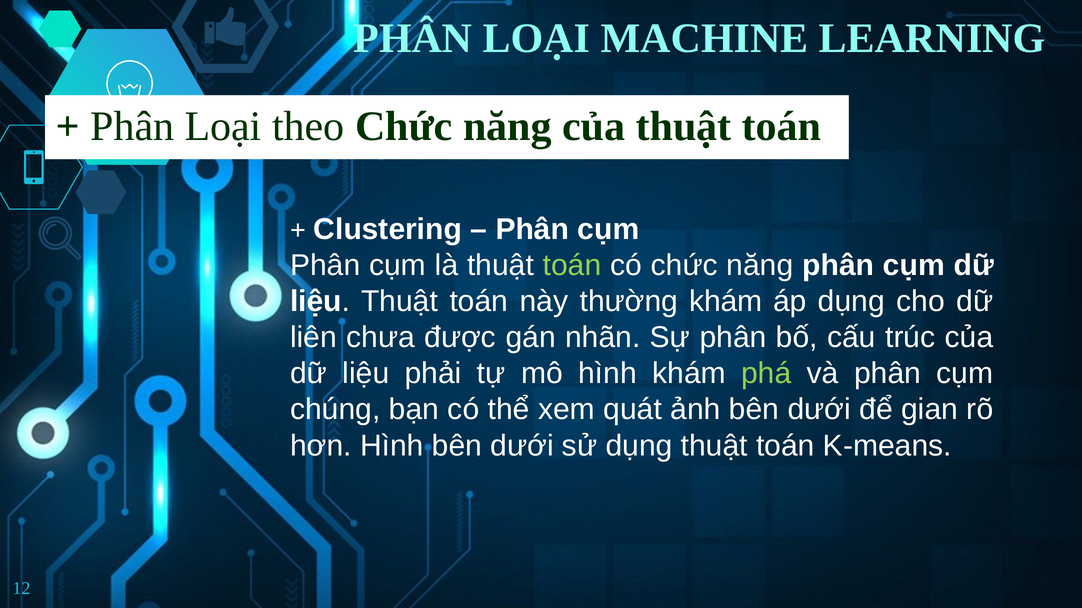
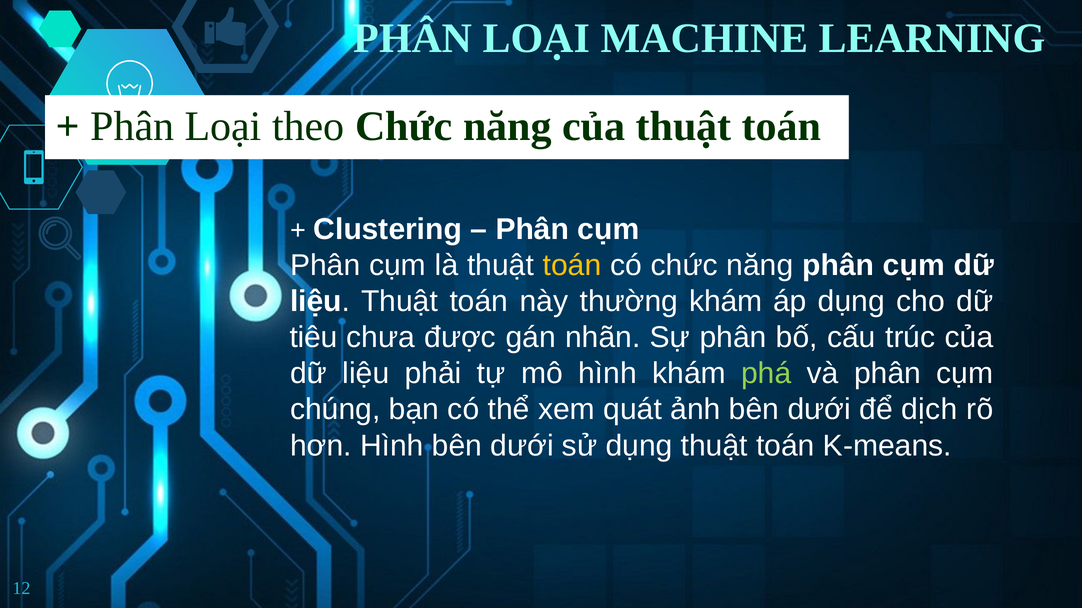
toán colour: light green -> yellow (572, 266)
liên: liên -> tiêu (314, 338)
gian: gian -> dịch (929, 410)
